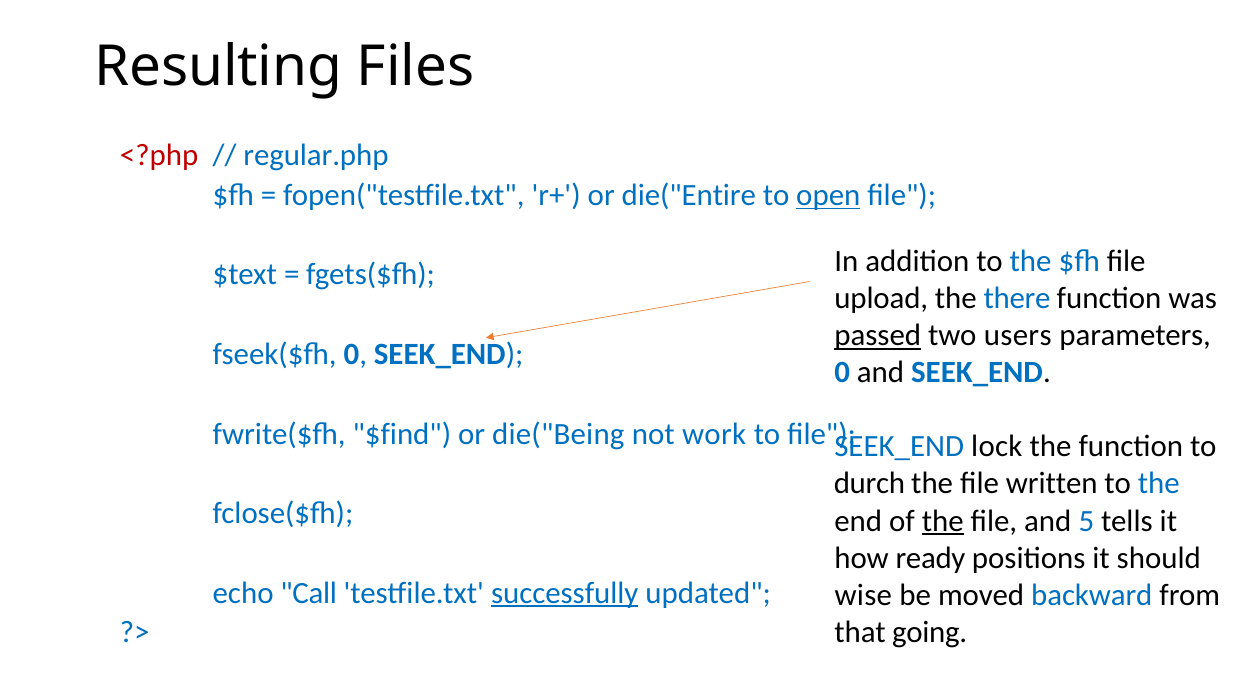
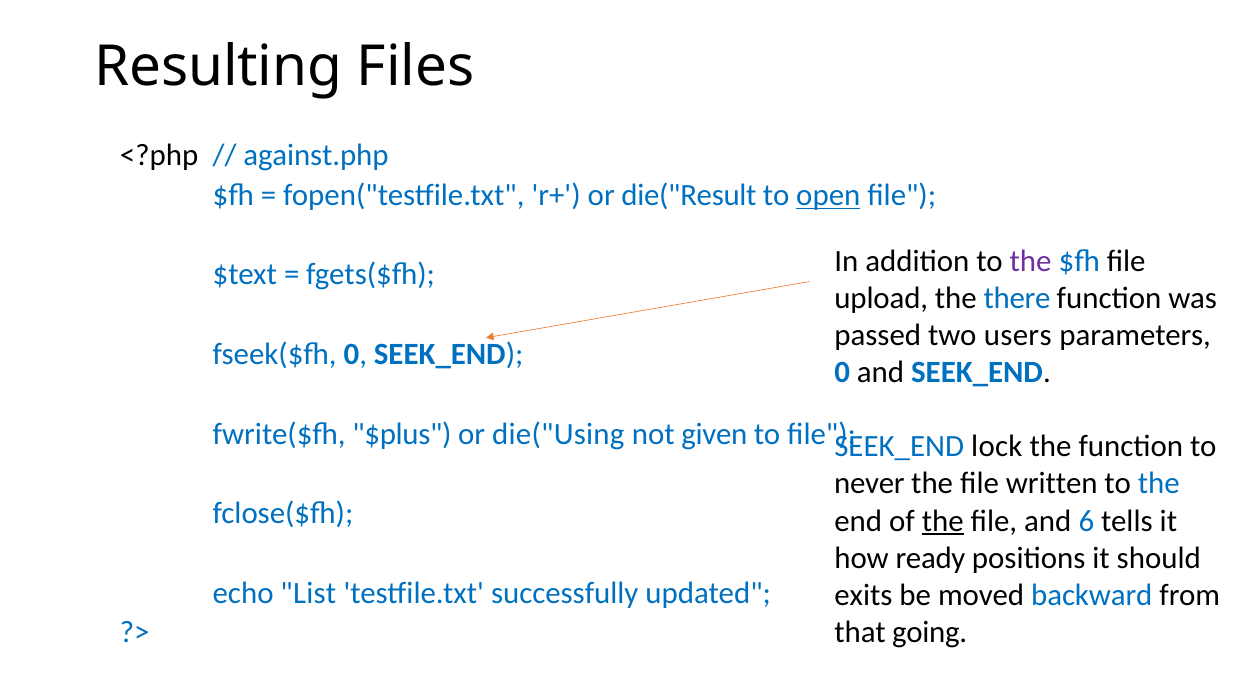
<?php colour: red -> black (159, 156)
regular.php: regular.php -> against.php (316, 156)
die("Entire: die("Entire -> die("Result (689, 195)
the colour: blue -> purple (1031, 261)
passed underline: present -> none (878, 336)
$find: $find -> $plus (402, 434)
die("Being: die("Being -> die("Using (558, 434)
work: work -> given (714, 434)
durch: durch -> never (869, 484)
5: 5 -> 6 (1086, 521)
Call: Call -> List (308, 593)
successfully underline: present -> none (565, 593)
wise: wise -> exits (863, 595)
